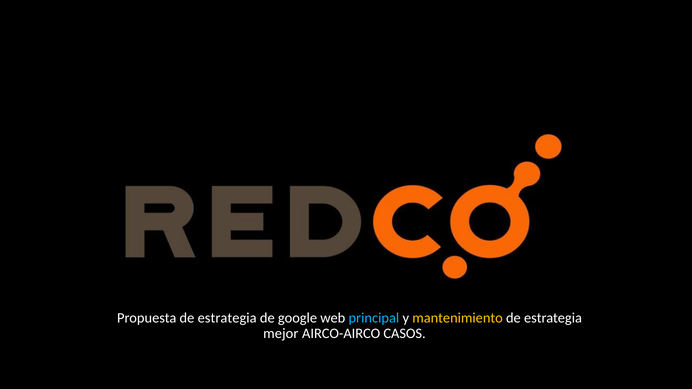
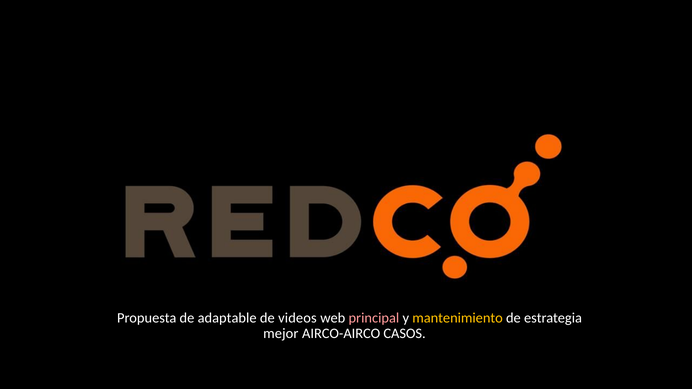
PPropuesta de estrategia: estrategia -> adaptable (227, 318)
google: google -> videos (297, 318)
principal colour: light blue -> pink (374, 318)
